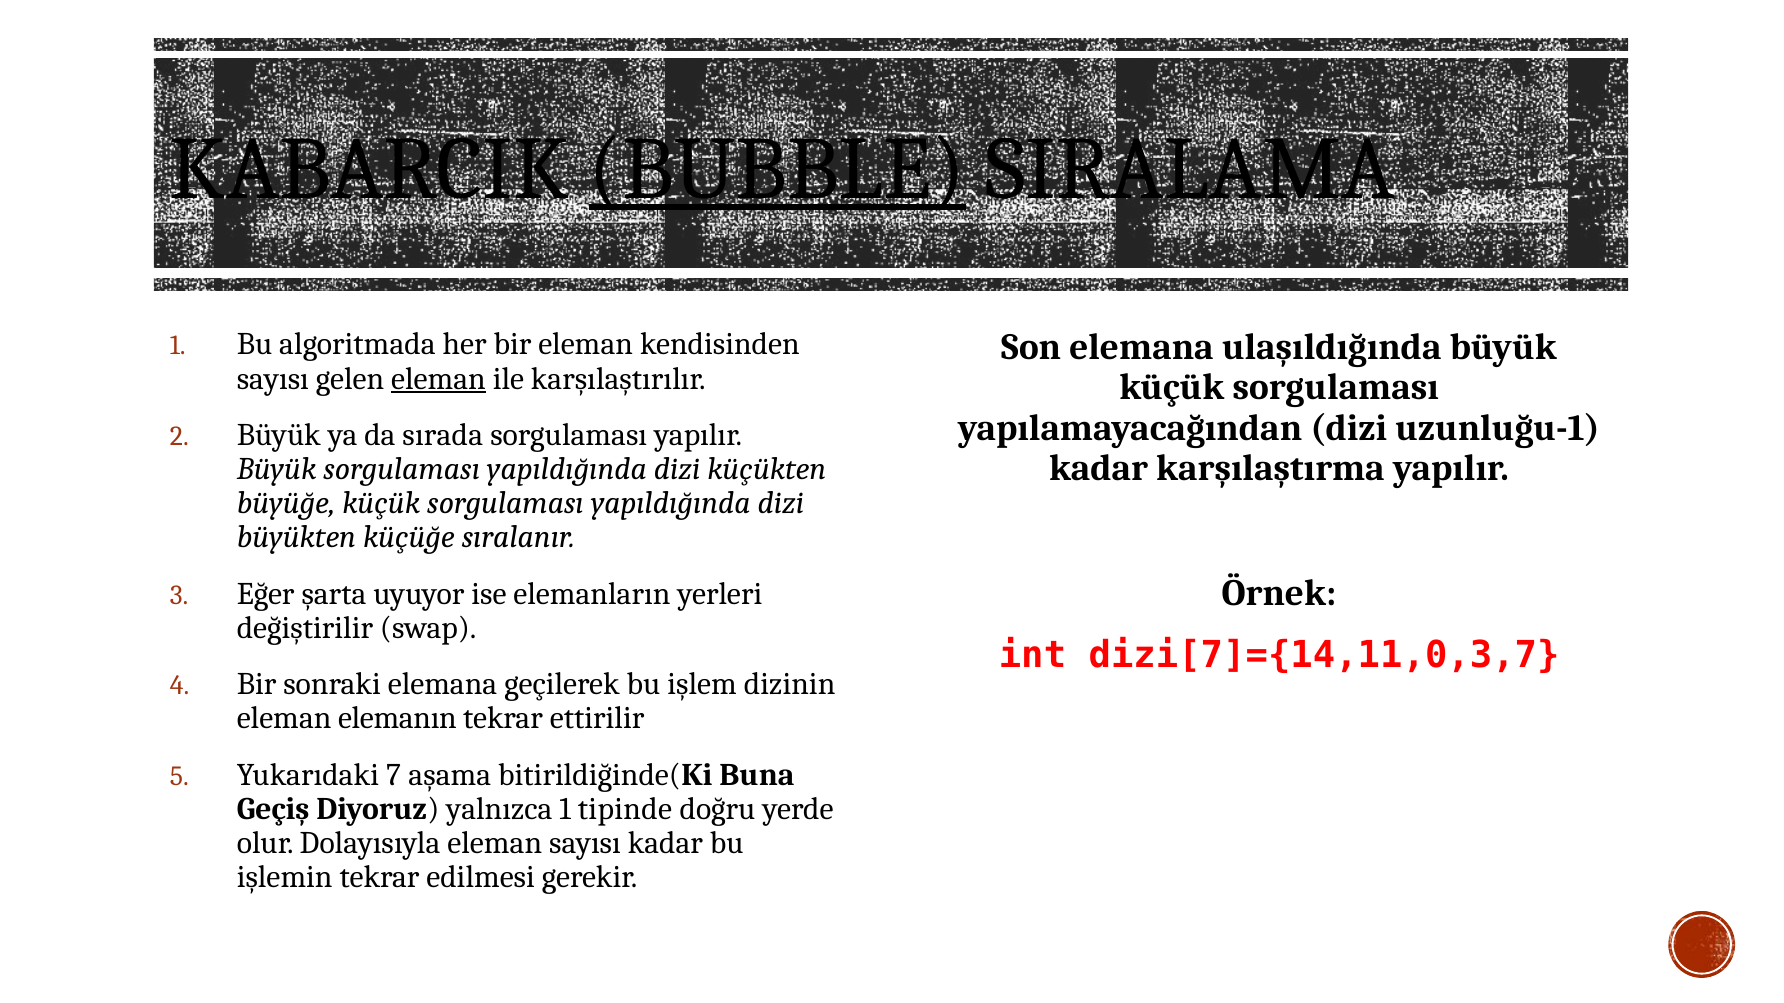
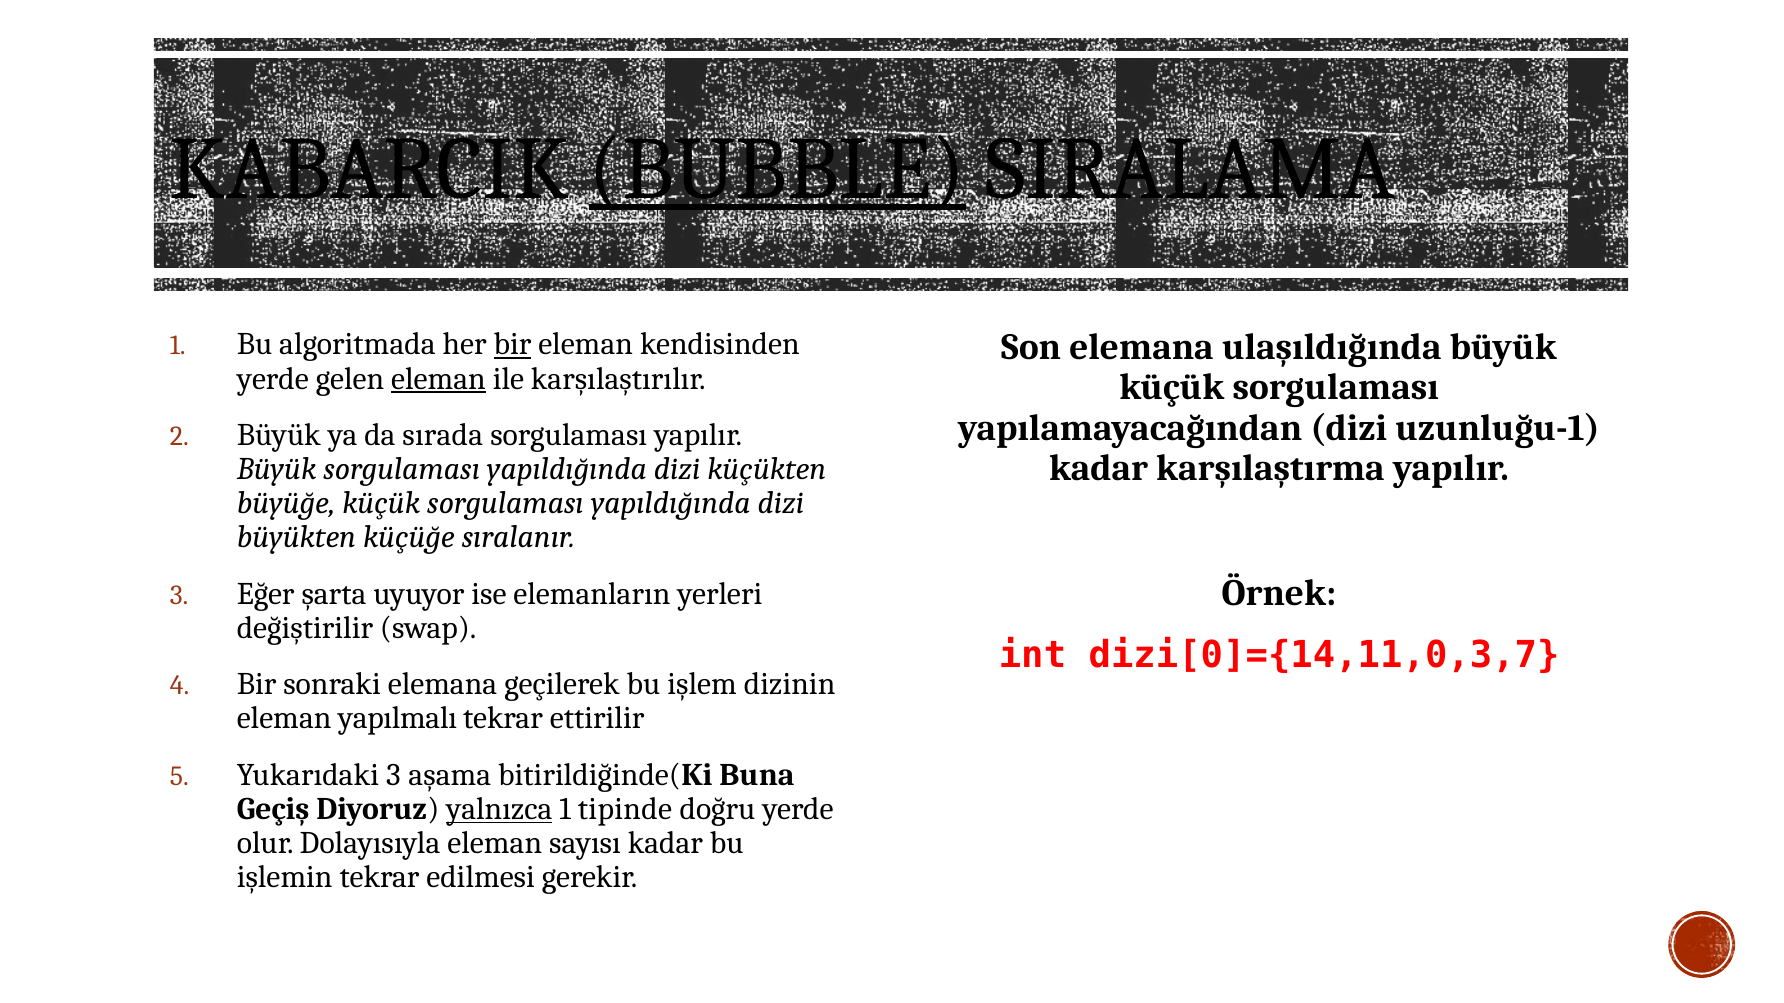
bir underline: none -> present (512, 345)
sayısı: sayısı -> yerde (273, 379)
dizi[7]={14,11,0,3,7: dizi[7]={14,11,0,3,7 -> dizi[0]={14,11,0,3,7 (1324, 656)
elemanın: elemanın -> yapılmalı (397, 719)
Yukarıdaki 7: 7 -> 3 (394, 775)
yalnızca underline: none -> present (499, 809)
